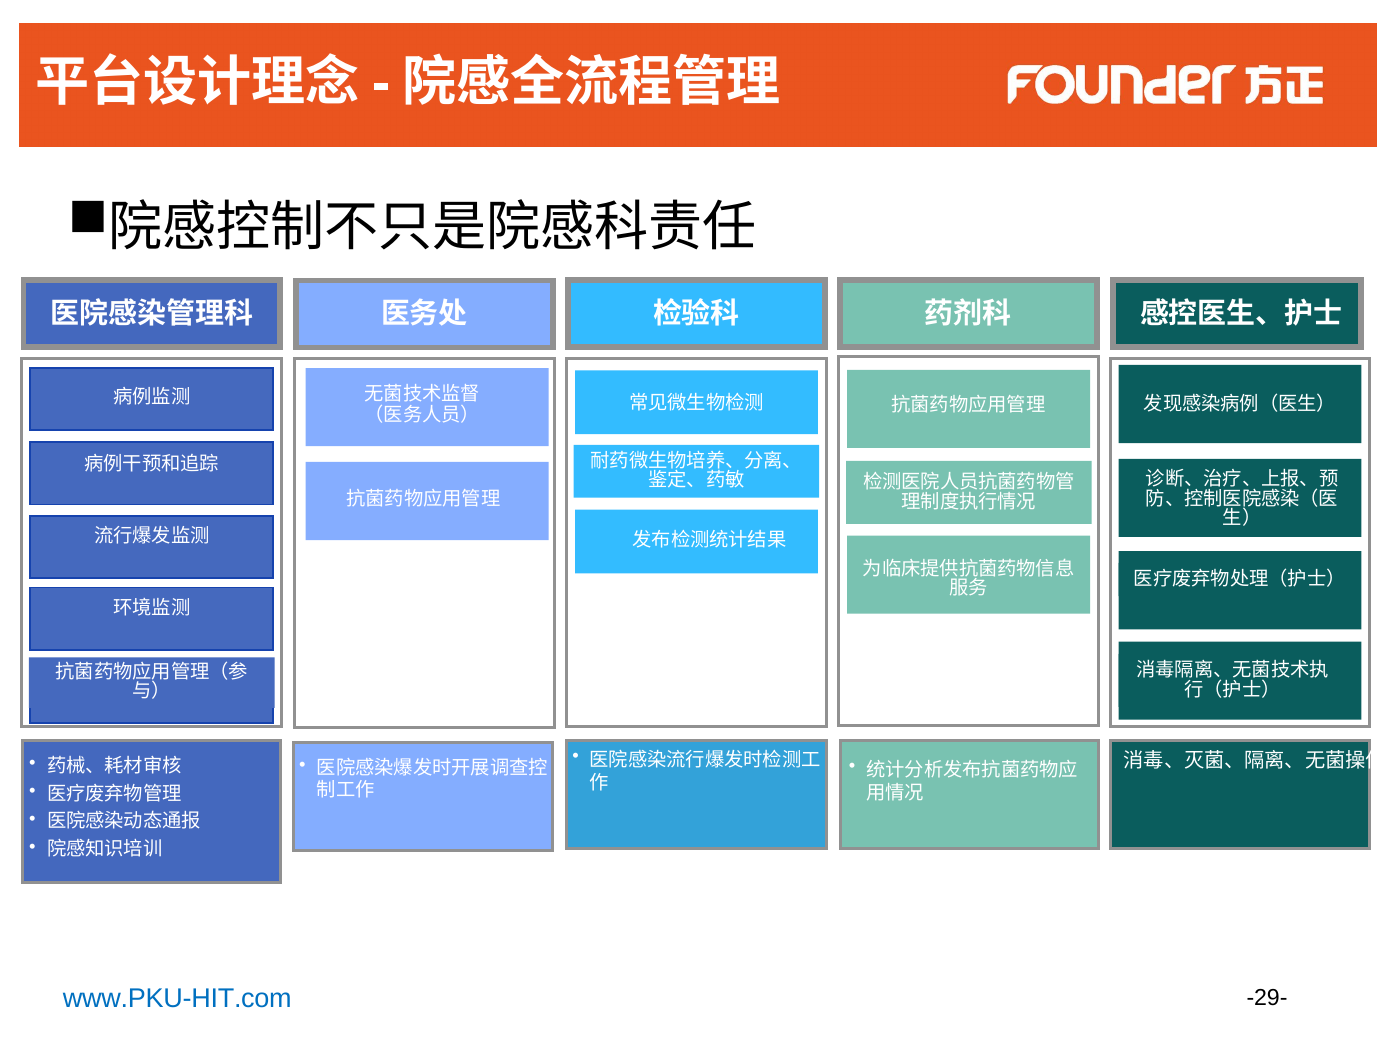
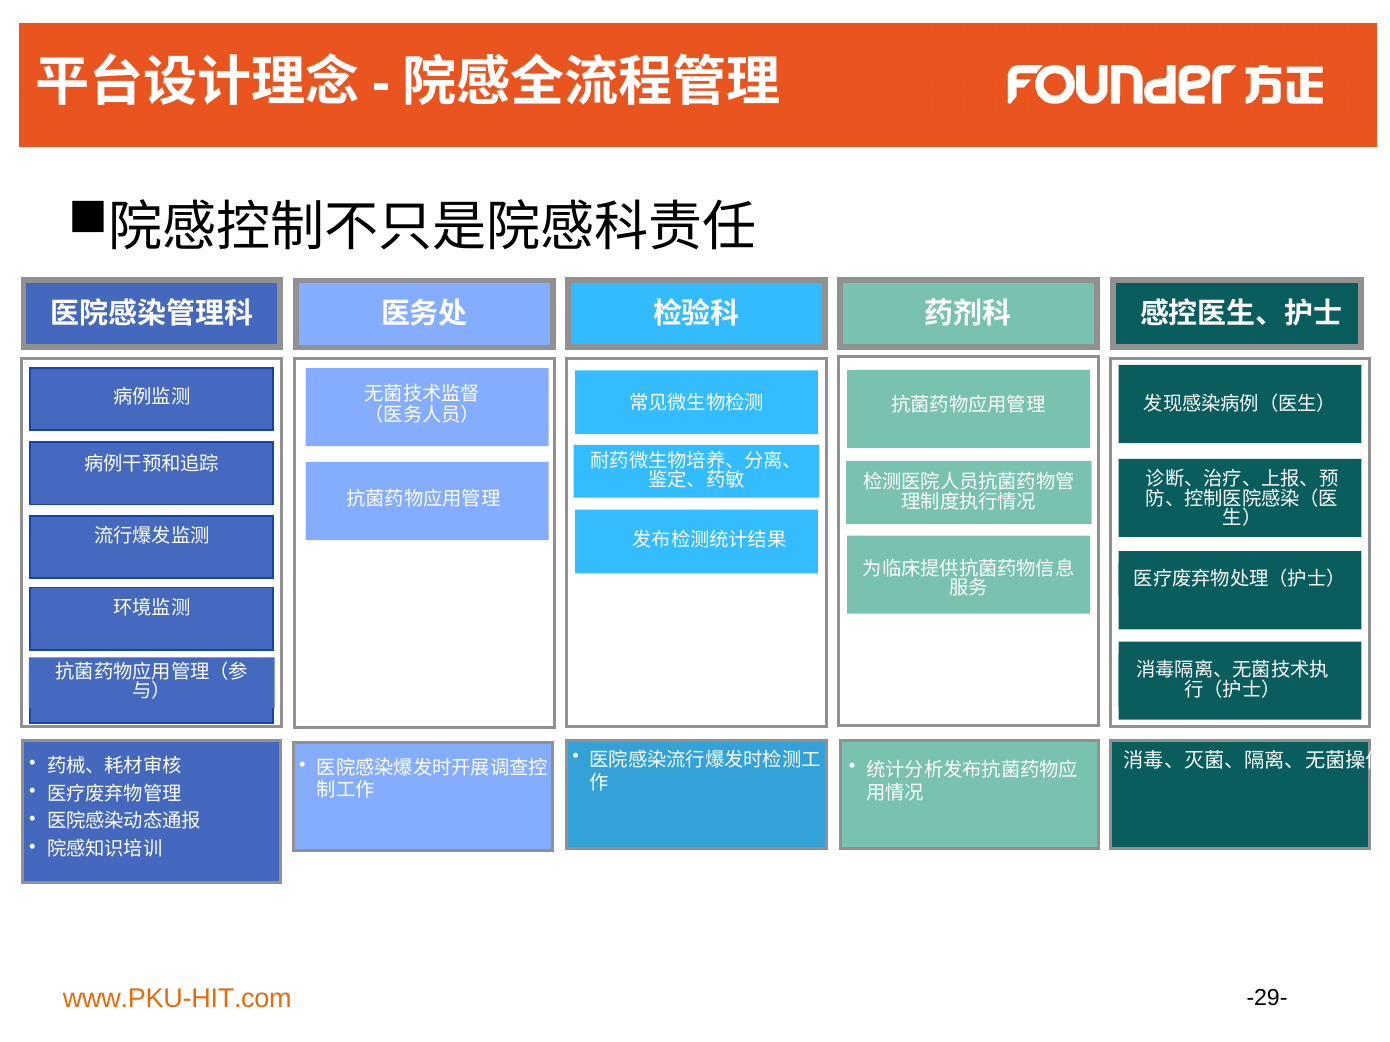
www.PKU-HIT.com colour: blue -> orange (177, 999)
